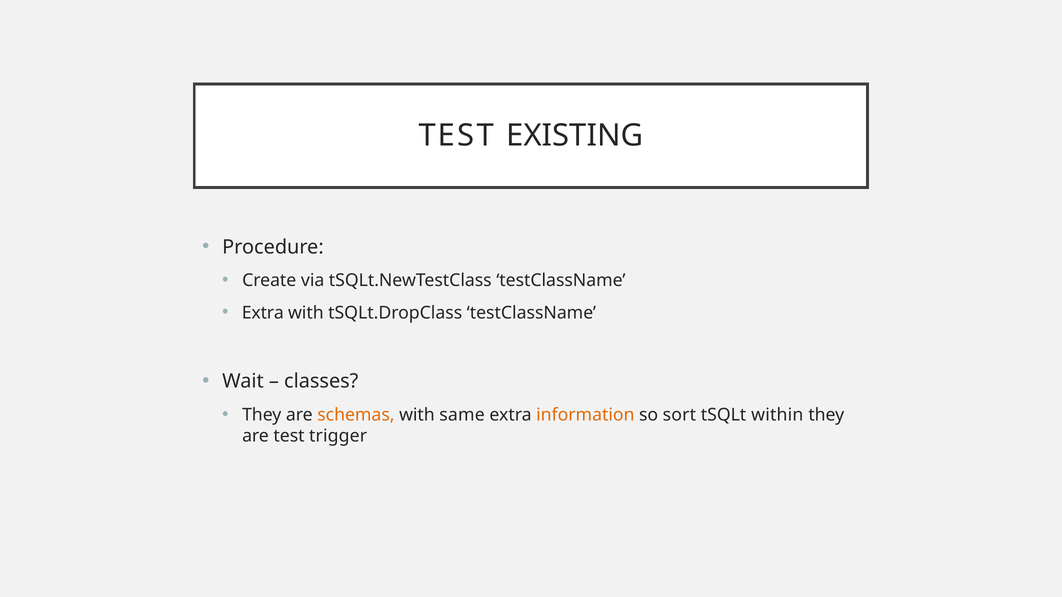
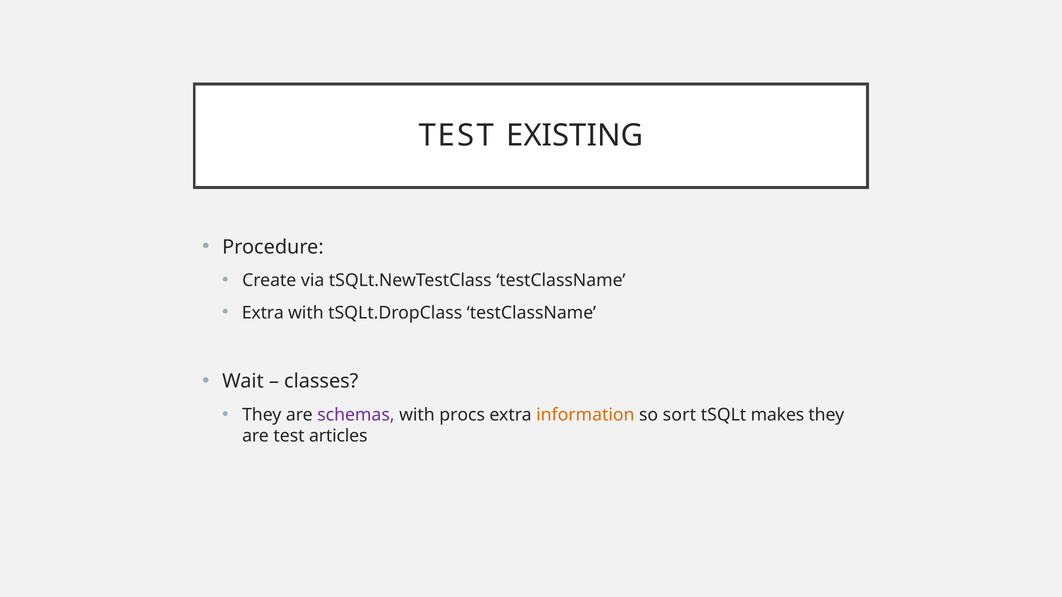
schemas colour: orange -> purple (356, 415)
same: same -> procs (462, 415)
within: within -> makes (777, 415)
trigger: trigger -> articles (338, 436)
